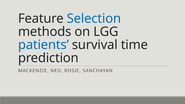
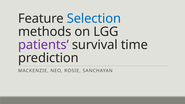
patients colour: blue -> purple (43, 45)
